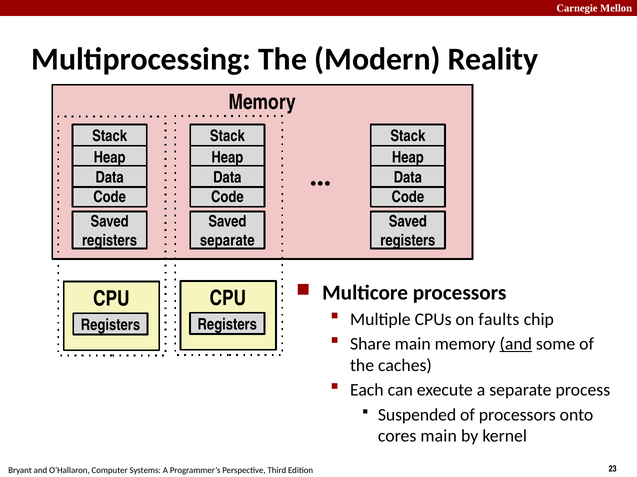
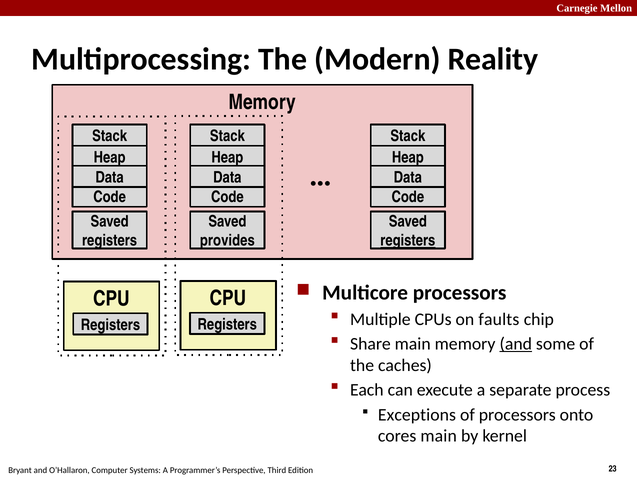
separate: separate -> provides (227, 241)
registers underline: none -> present (408, 241)
Suspended: Suspended -> Exceptions (417, 415)
